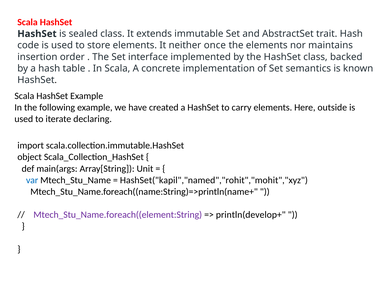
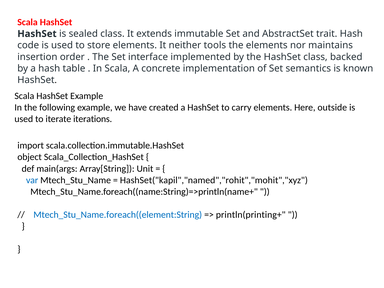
once: once -> tools (215, 45)
declaring: declaring -> iterations (93, 119)
Mtech_Stu_Name.foreach((element:String colour: purple -> blue (118, 215)
println(develop+: println(develop+ -> println(printing+ (251, 215)
